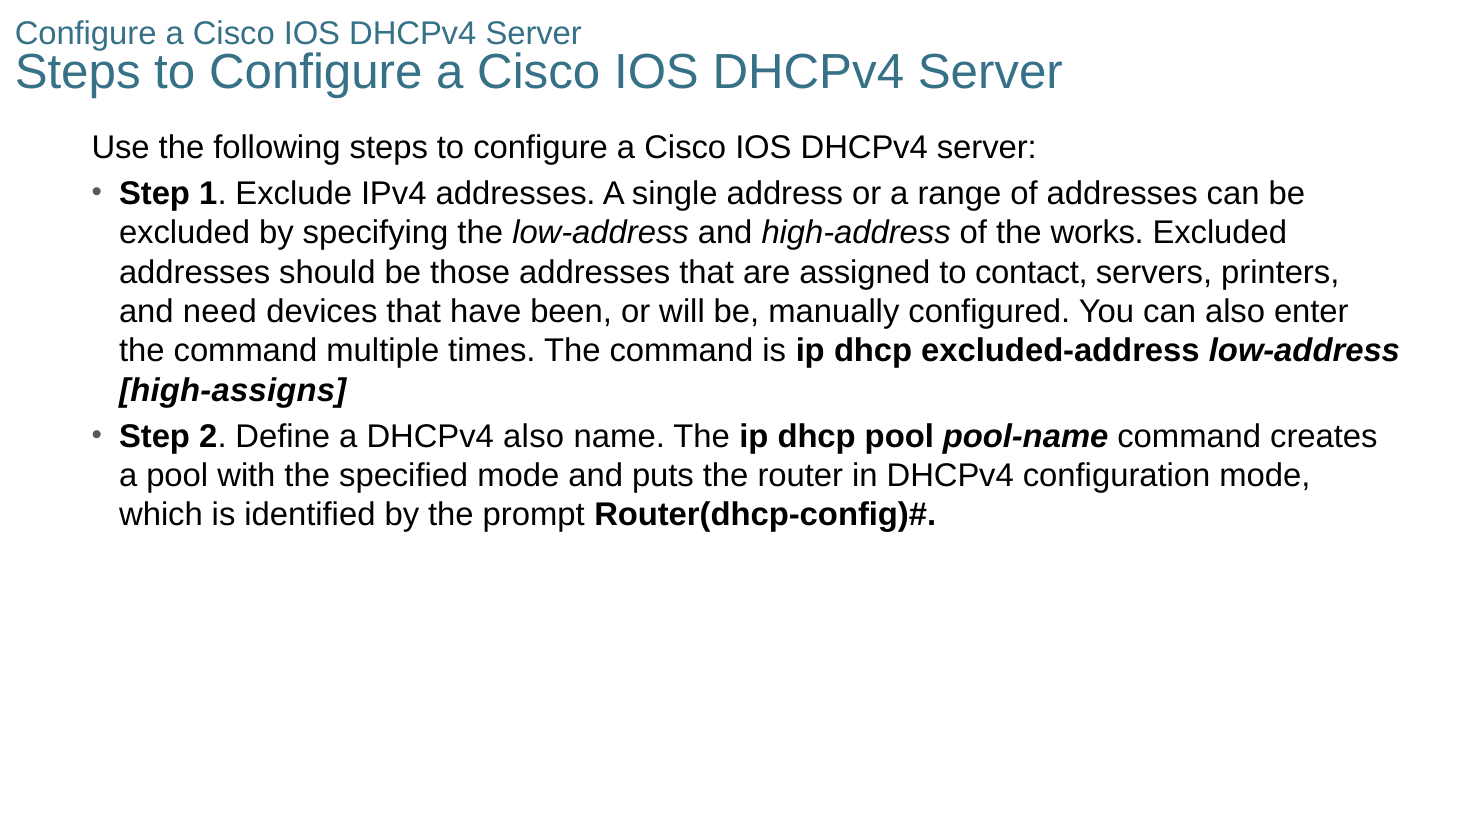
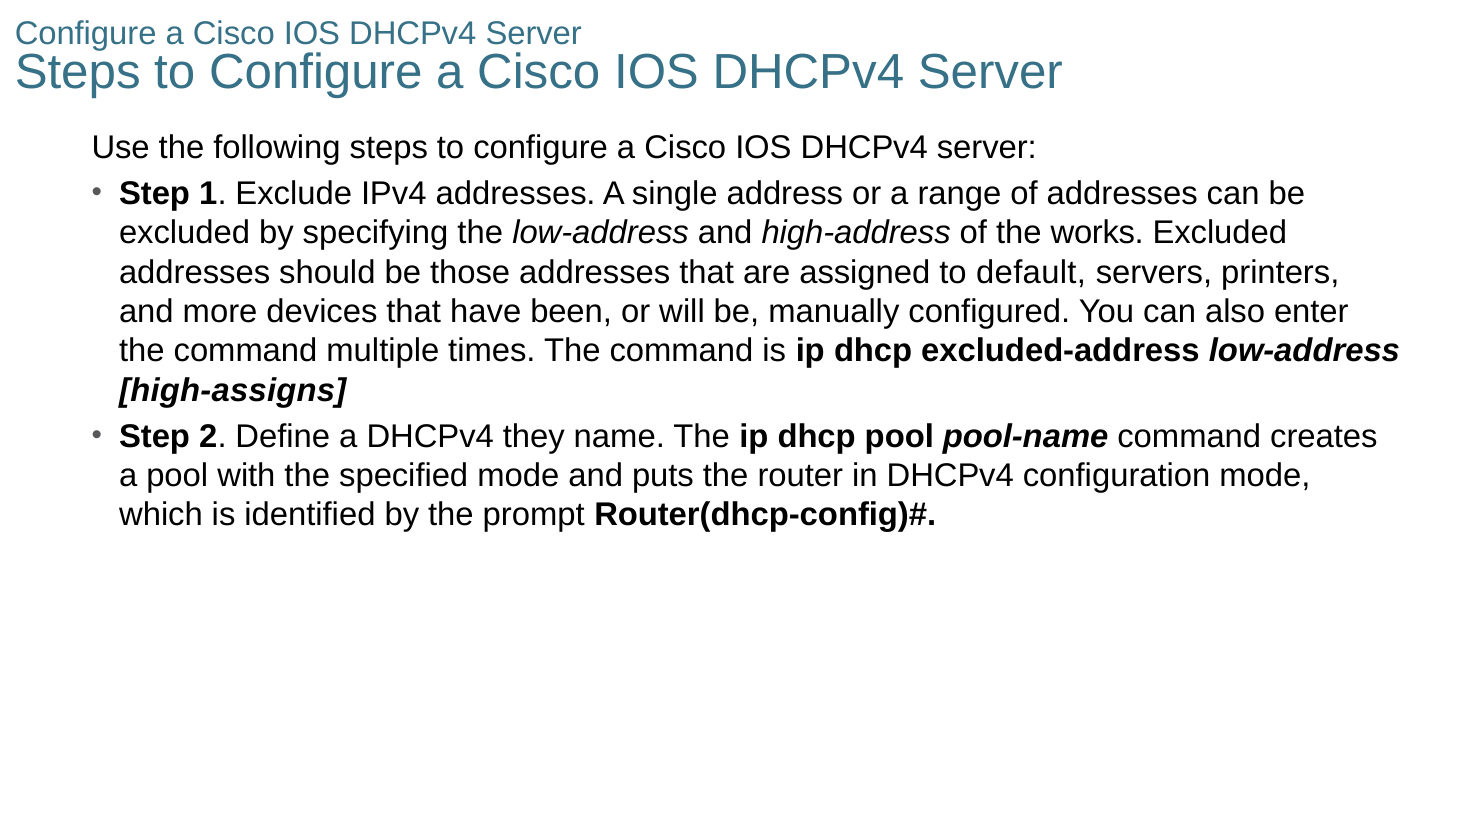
contact: contact -> default (1031, 272)
need: need -> more (220, 312)
DHCPv4 also: also -> they (534, 437)
